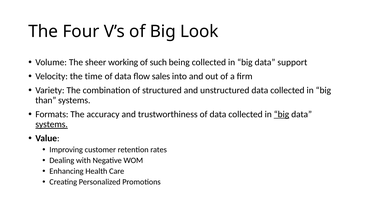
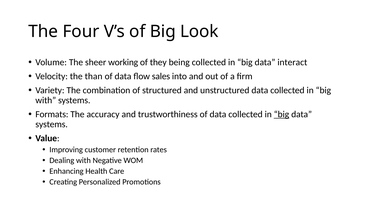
such: such -> they (158, 62)
support: support -> interact (292, 62)
time: time -> than (94, 76)
than: than -> with (46, 100)
systems underline: present -> none (52, 124)
